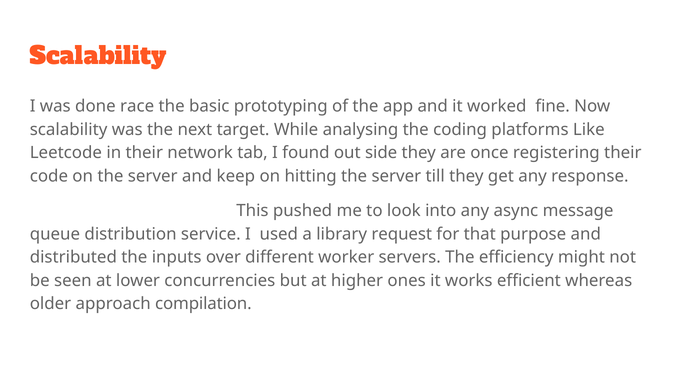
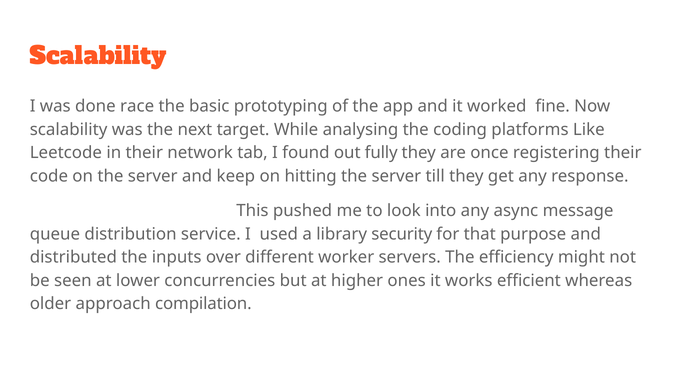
side: side -> fully (381, 153)
request: request -> security (402, 234)
